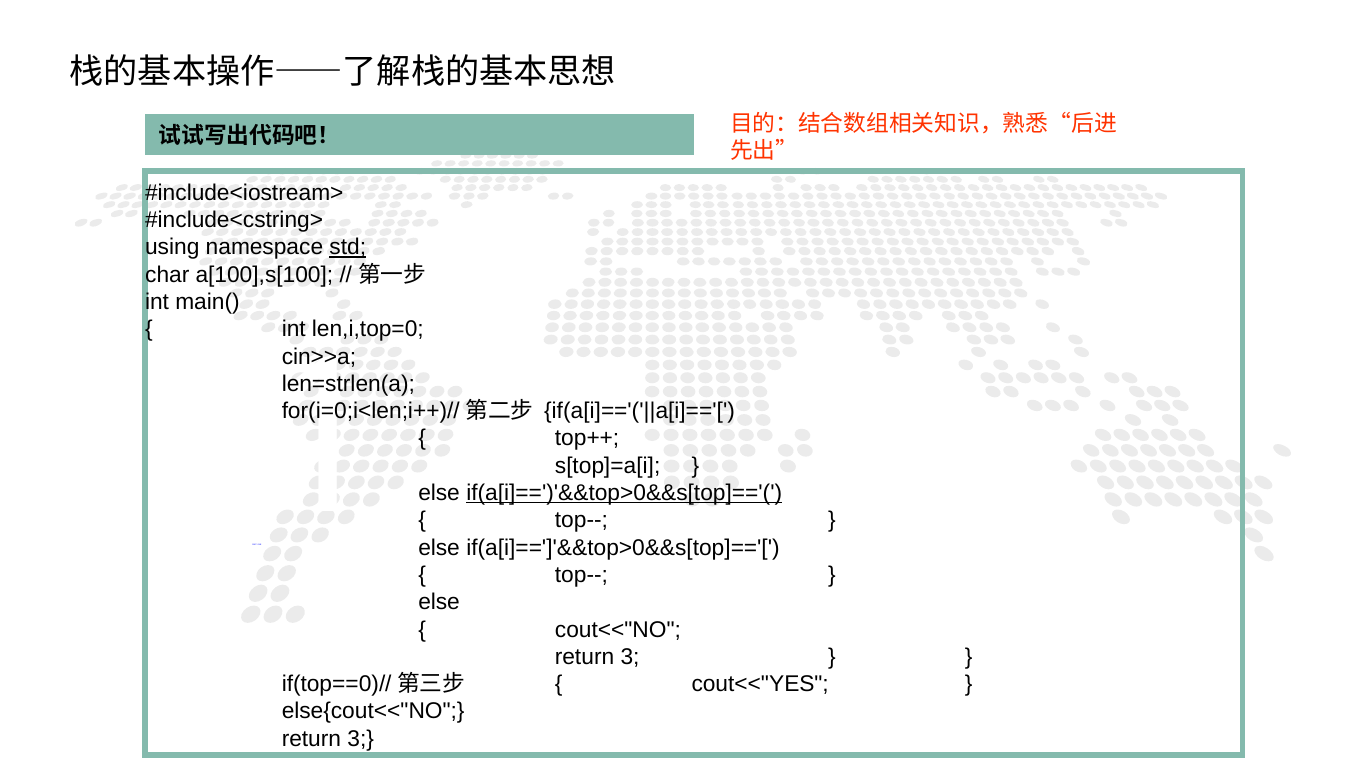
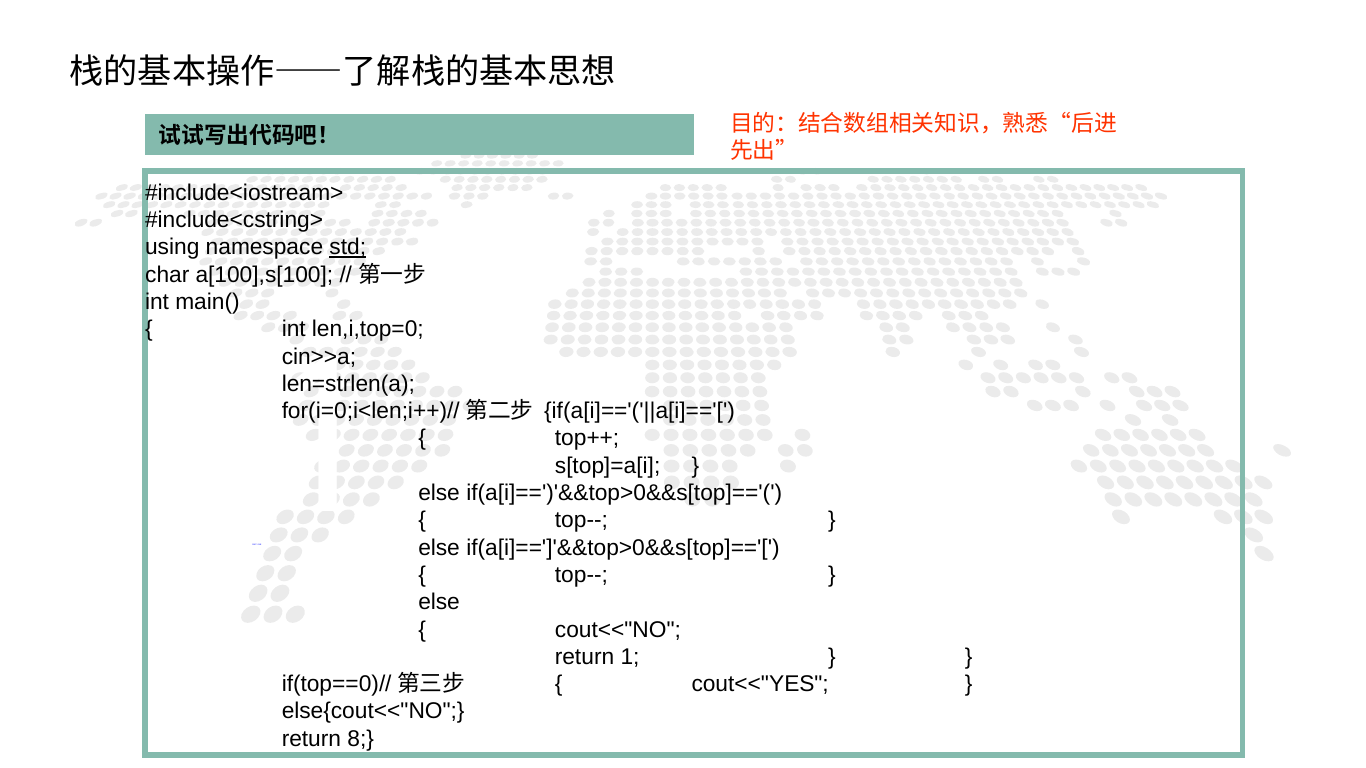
if(a[i]==')'&&top>0&&s[top]=='( underline: present -> none (624, 493)
3: 3 -> 1 (630, 657)
3: 3 -> 8 (361, 739)
